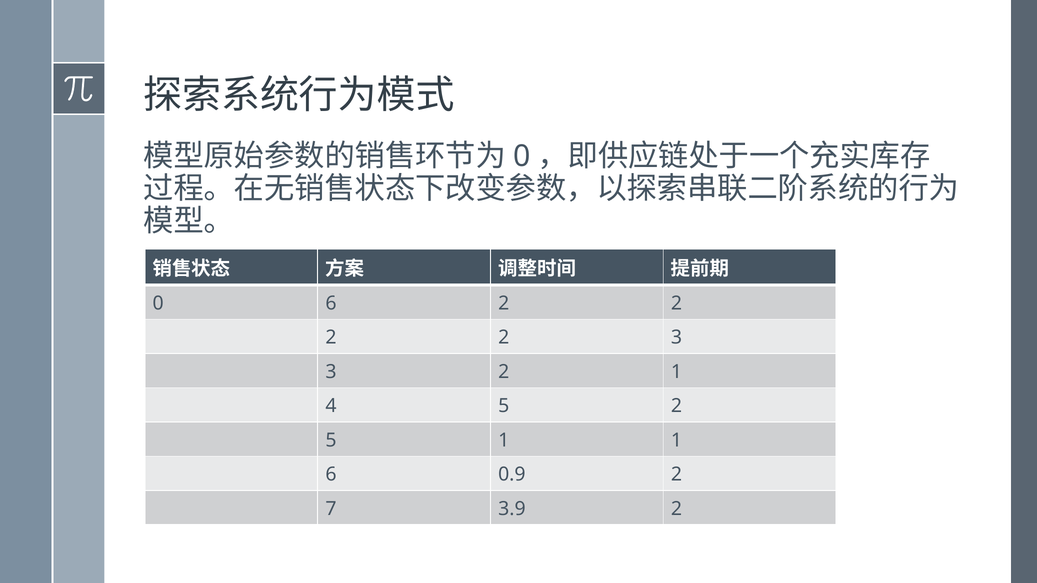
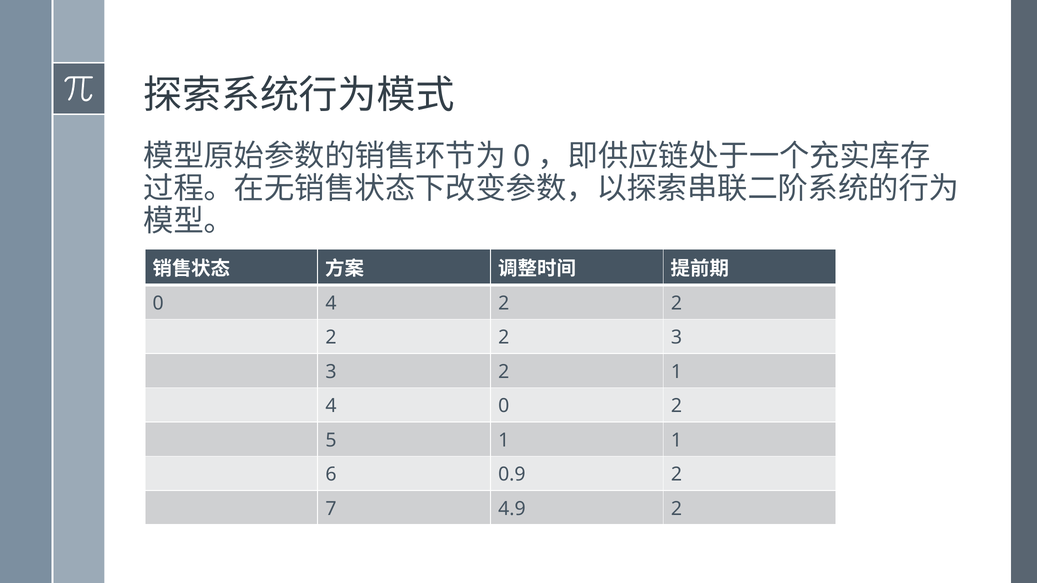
0 6: 6 -> 4 (331, 303)
4 5: 5 -> 0 (504, 406)
3.9: 3.9 -> 4.9 (512, 509)
